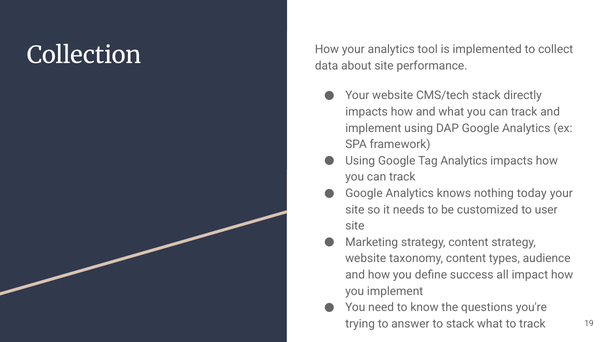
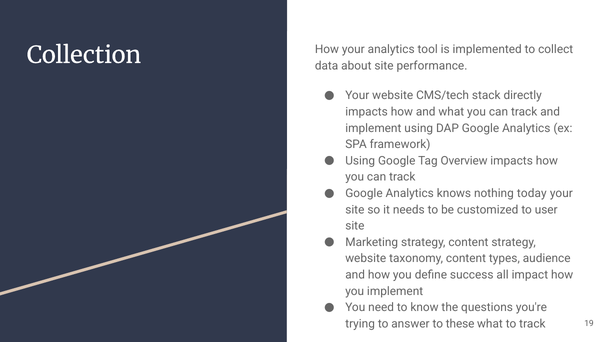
Tag Analytics: Analytics -> Overview (464, 161)
to stack: stack -> these (460, 324)
